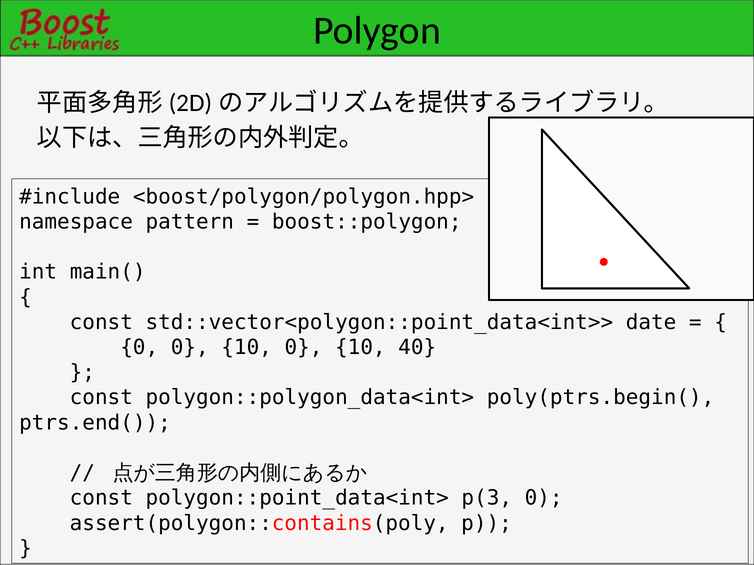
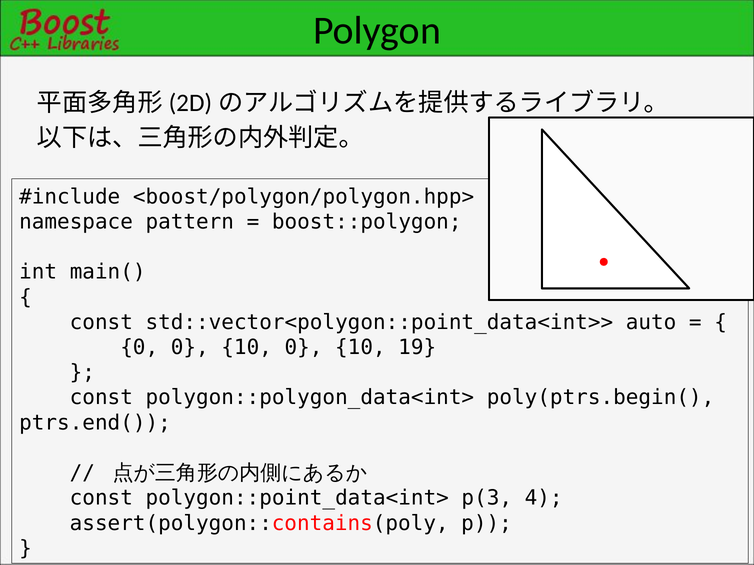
date: date -> auto (651, 322)
40: 40 -> 19 (417, 348)
p(3 0: 0 -> 4 (544, 499)
